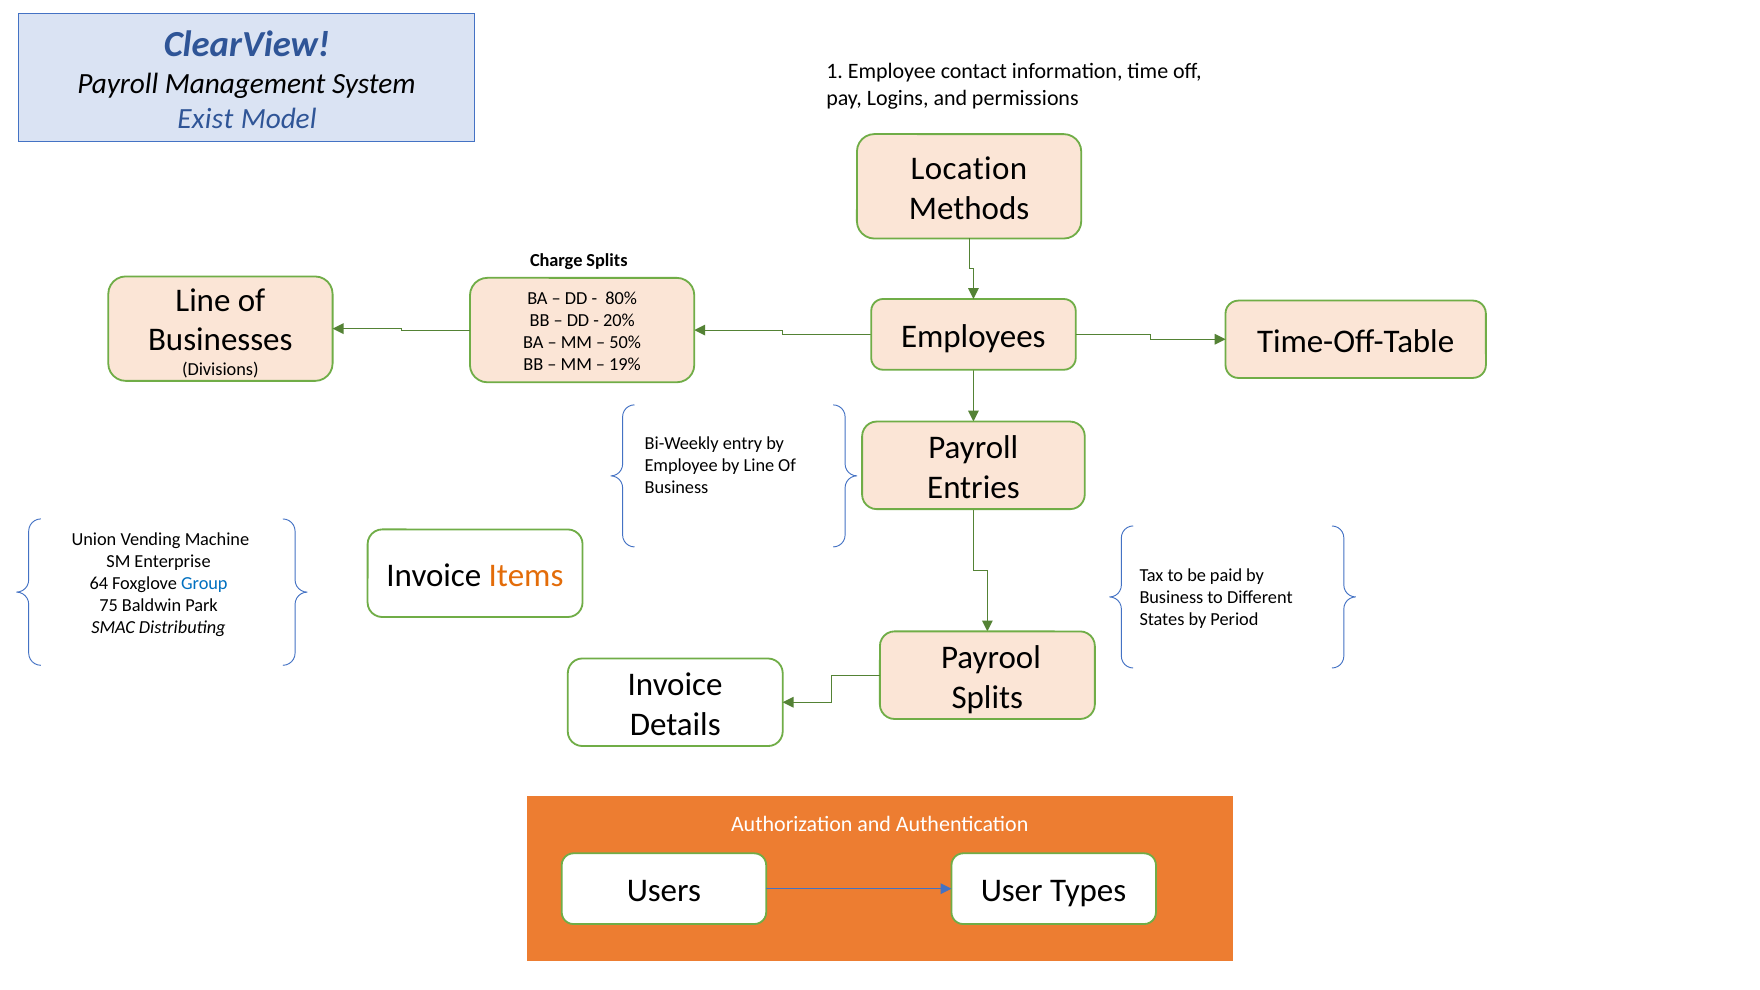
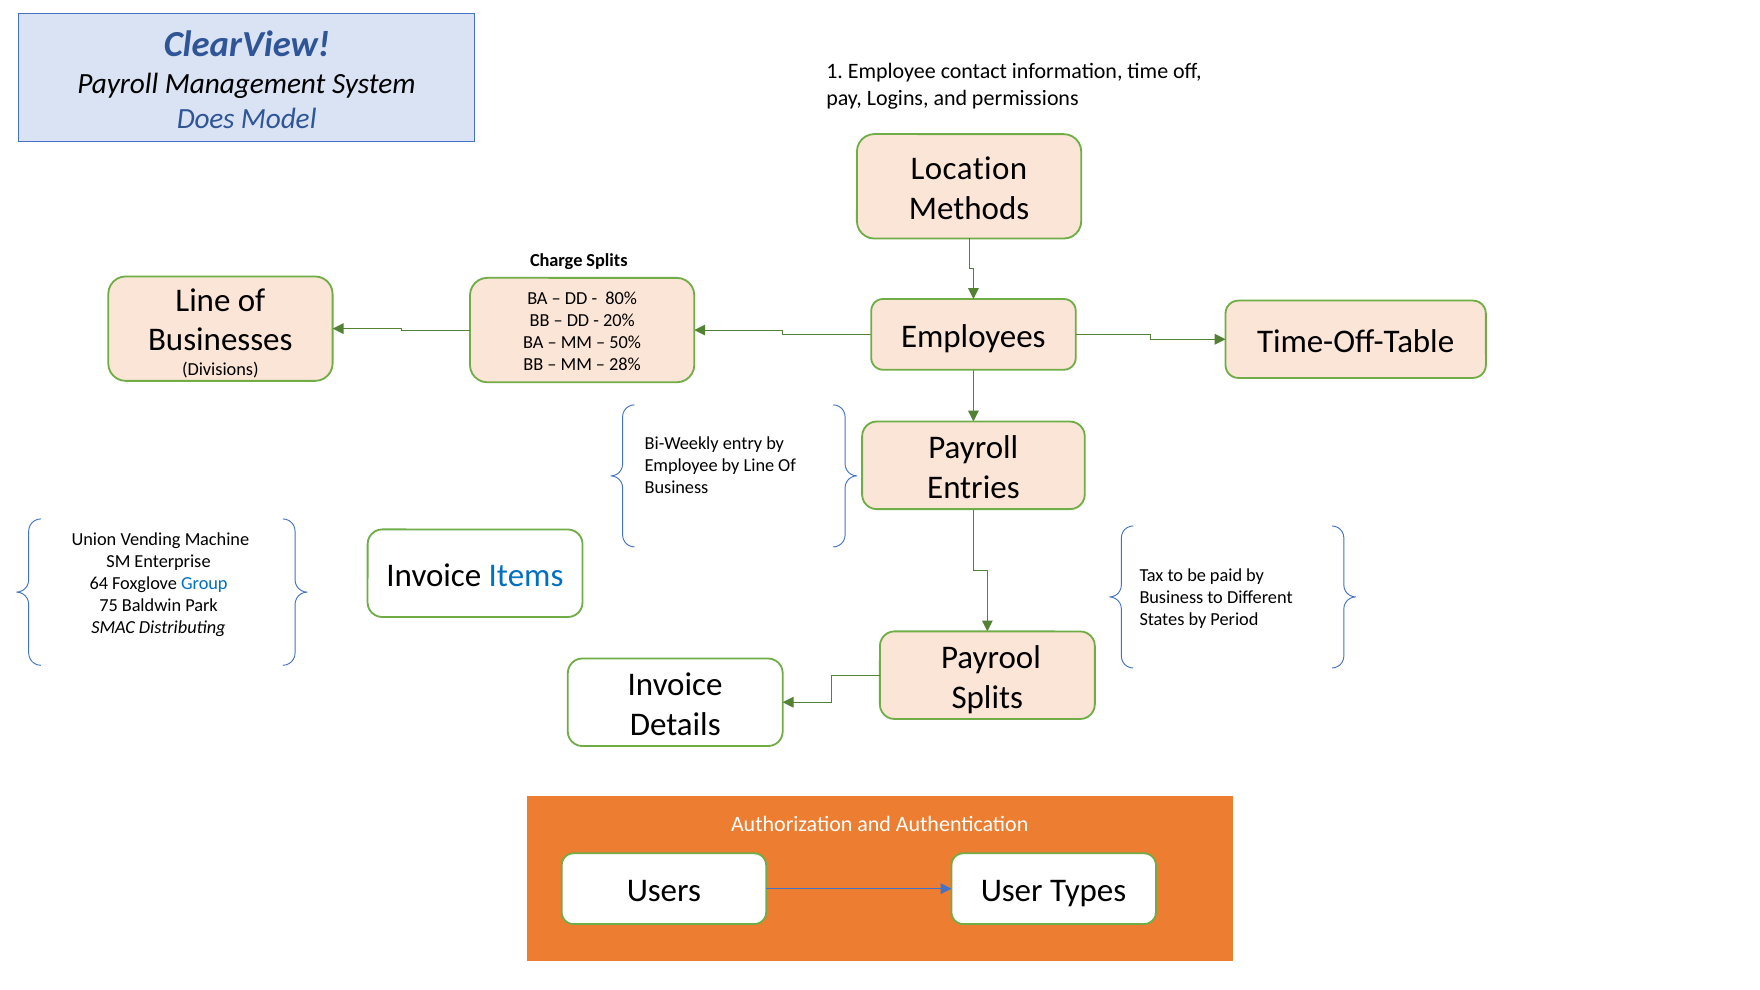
Exist: Exist -> Does (206, 119)
19%: 19% -> 28% (625, 364)
Items colour: orange -> blue (526, 576)
